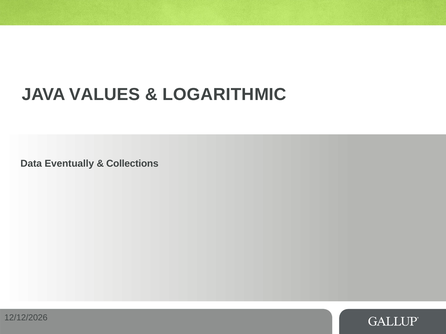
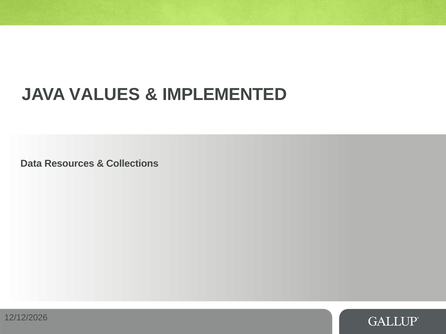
LOGARITHMIC: LOGARITHMIC -> IMPLEMENTED (225, 94)
Eventually: Eventually -> Resources (69, 164)
